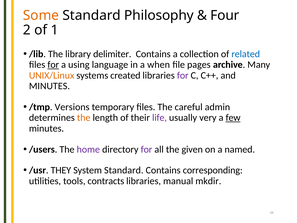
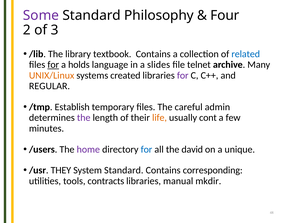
Some colour: orange -> purple (41, 15)
1: 1 -> 3 (55, 30)
delimiter: delimiter -> textbook (112, 54)
using: using -> holds (79, 65)
when: when -> slides (159, 65)
pages: pages -> telnet (199, 65)
MINUTES: MINUTES -> REGULAR (49, 86)
Versions: Versions -> Establish (72, 107)
the colour: orange -> purple (84, 118)
life colour: purple -> orange (160, 118)
very: very -> cont (208, 118)
few underline: present -> none (233, 118)
for colour: purple -> blue (146, 149)
given: given -> david (192, 149)
named: named -> unique (240, 149)
